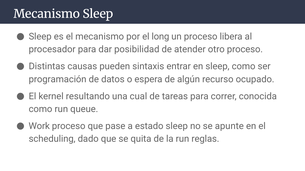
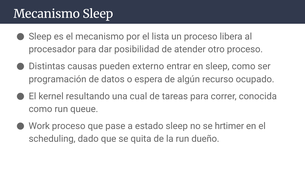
long: long -> lista (160, 37)
sintaxis: sintaxis -> externo (148, 67)
apunte: apunte -> hrtimer (229, 127)
reglas: reglas -> dueño (205, 139)
